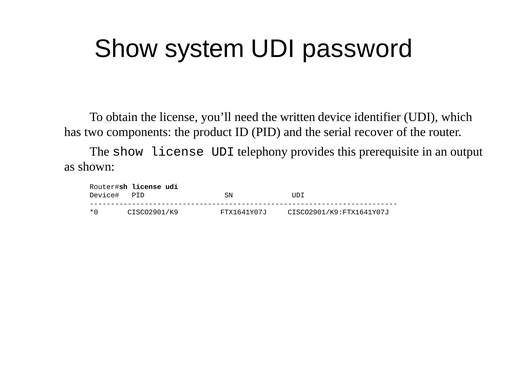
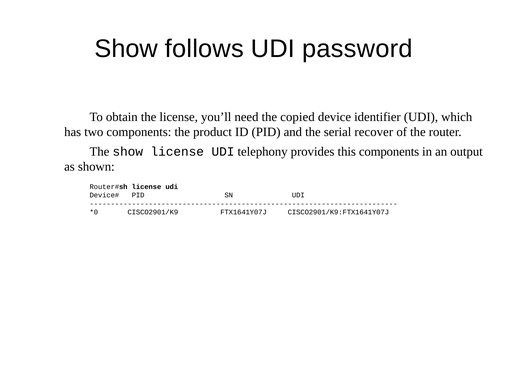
system: system -> follows (204, 49)
written: written -> copied (297, 117)
this prerequisite: prerequisite -> components (389, 152)
